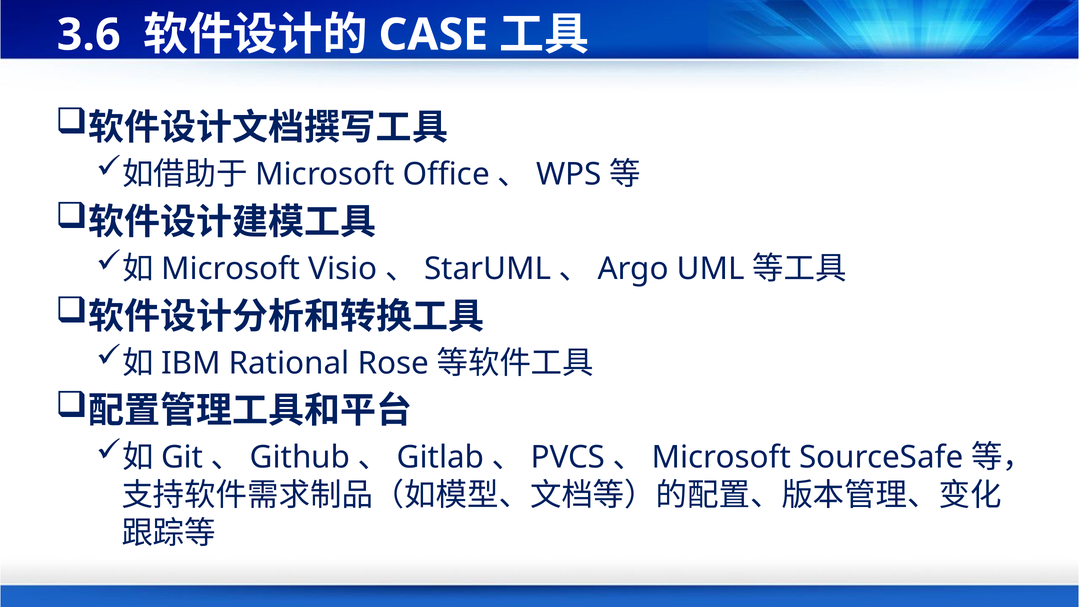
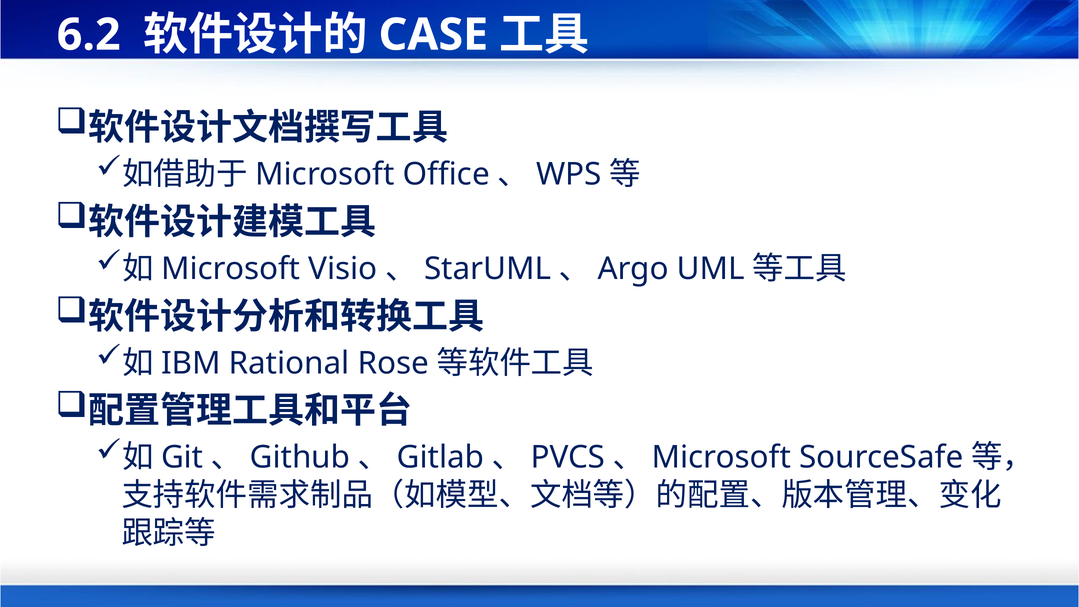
3.6: 3.6 -> 6.2 (89, 35)
